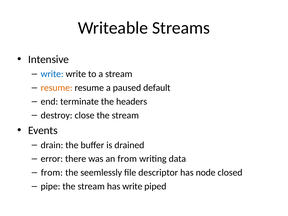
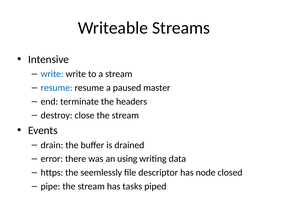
resume colour: orange -> blue (57, 88)
default: default -> master (157, 88)
an from: from -> using (127, 159)
from: from -> https (52, 173)
has write: write -> tasks (132, 186)
